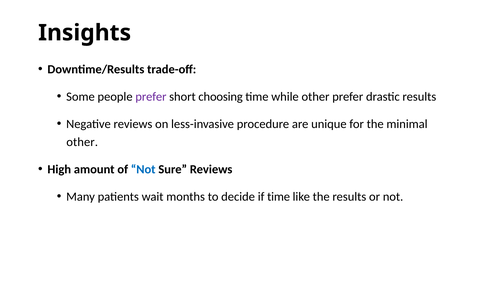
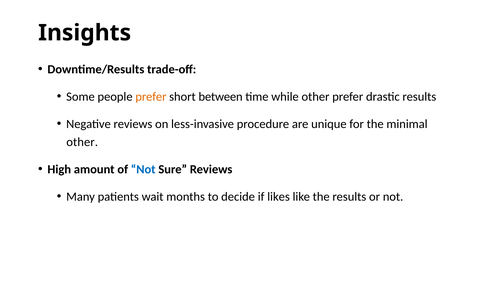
prefer colour: purple -> orange (151, 97)
choosing: choosing -> between (221, 97)
if time: time -> likes (279, 197)
